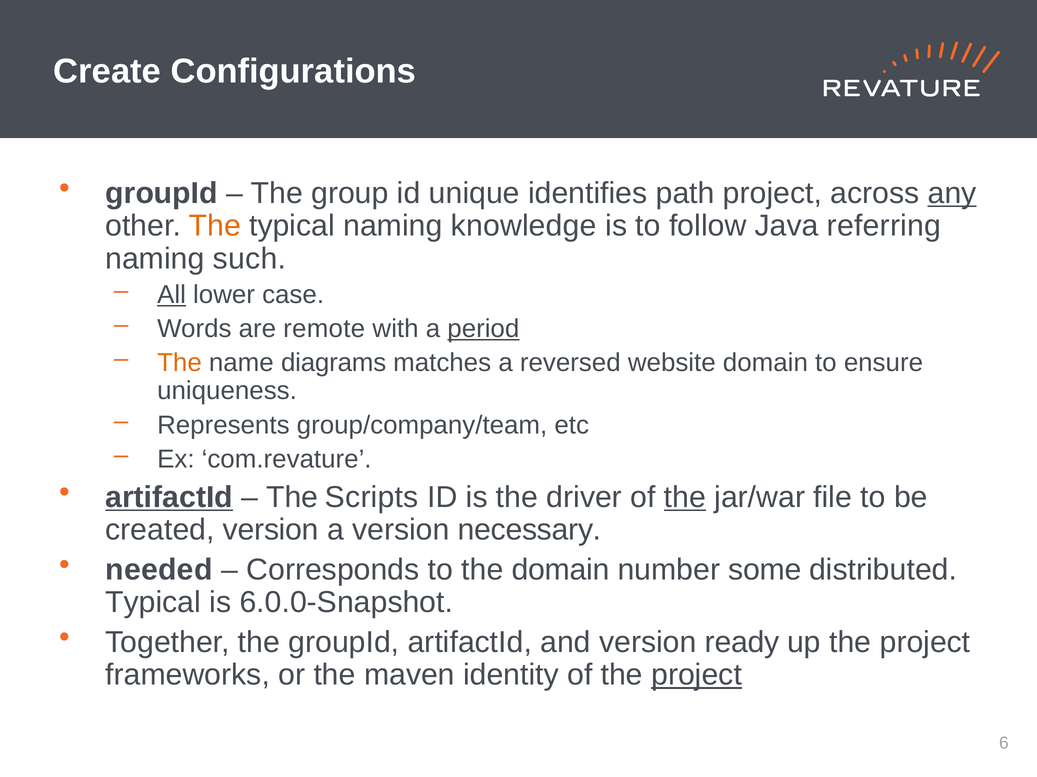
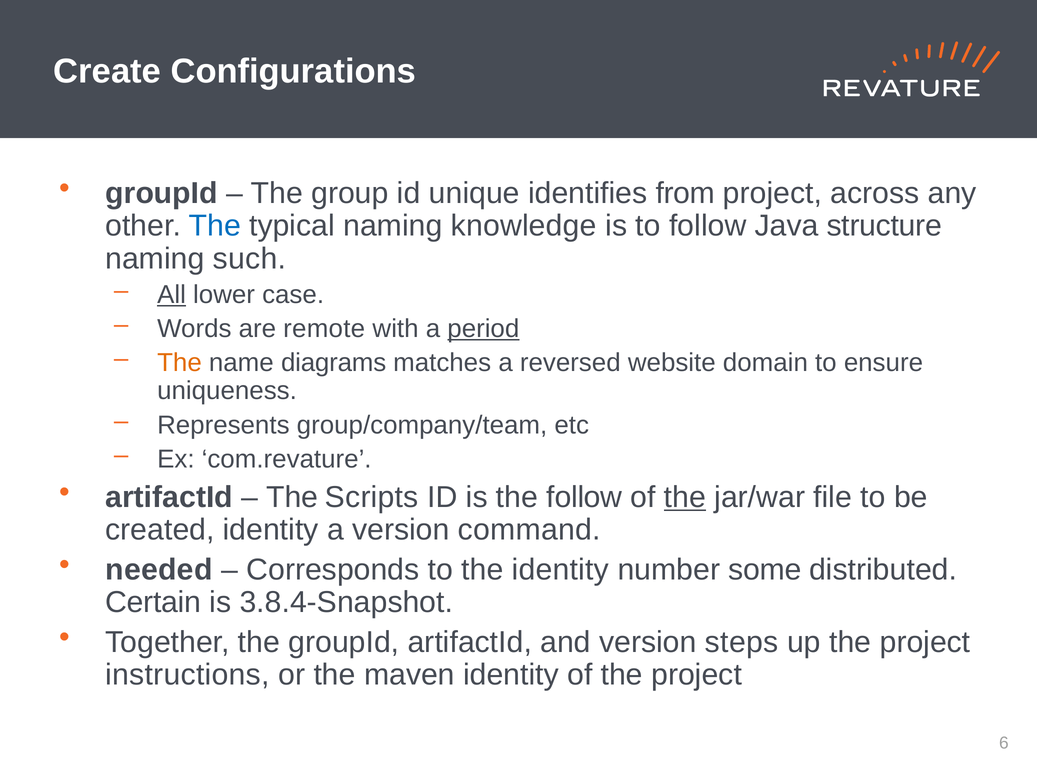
path: path -> from (685, 193)
any underline: present -> none (952, 193)
The colour: orange -> blue (215, 226)
referring: referring -> structure (884, 226)
artifactId underline: present -> none (169, 498)
the driver: driver -> follow (584, 498)
created version: version -> identity (271, 530)
necessary: necessary -> command (529, 530)
the domain: domain -> identity (560, 570)
Typical: Typical -> Certain (153, 603)
6.0.0-Snapshot: 6.0.0-Snapshot -> 3.8.4-Snapshot (346, 603)
ready: ready -> steps (742, 643)
frameworks: frameworks -> instructions (187, 676)
project underline: present -> none (697, 676)
